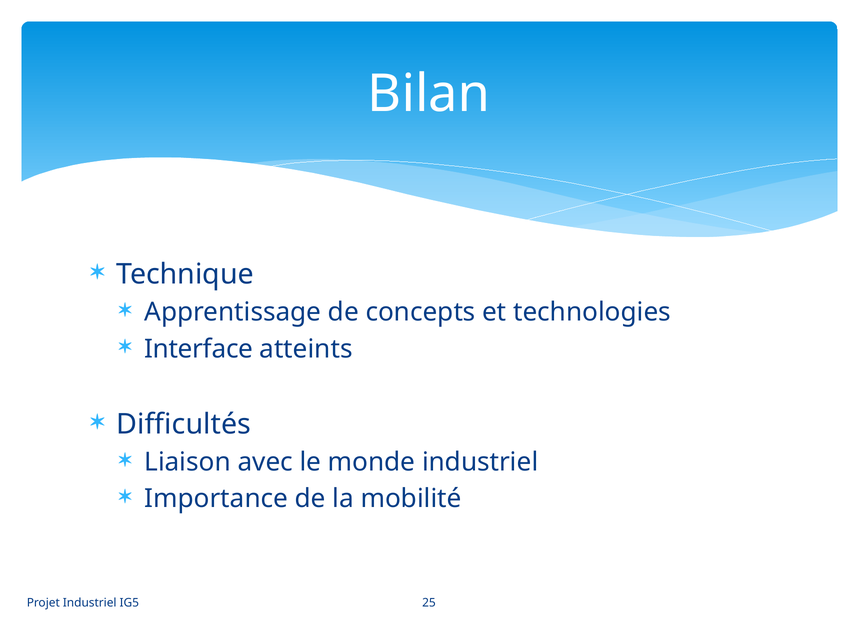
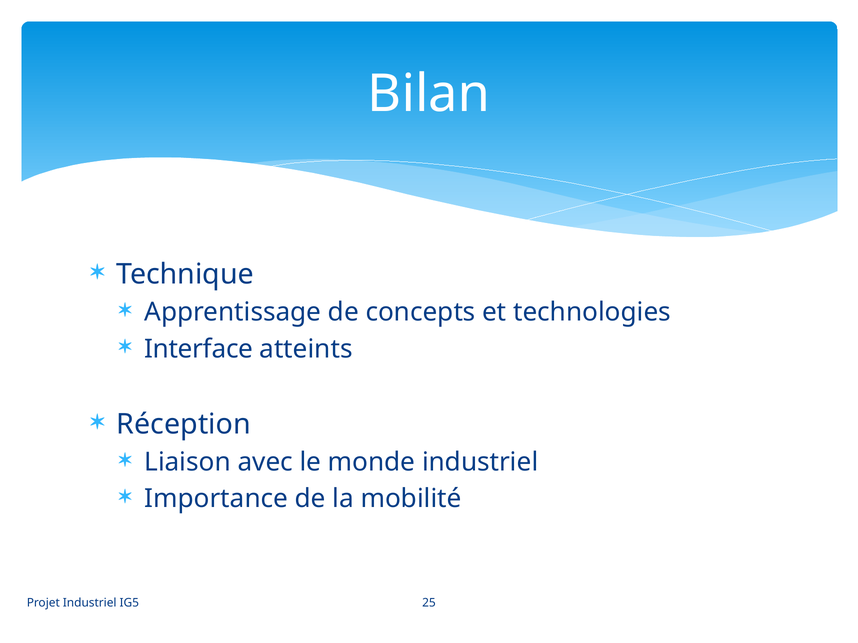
Difficultés: Difficultés -> Réception (184, 425)
